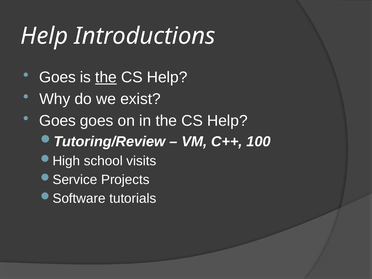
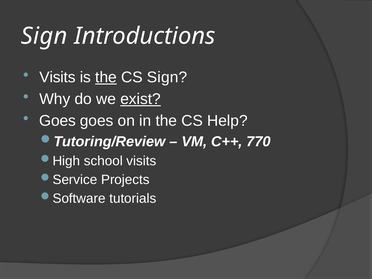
Help: Help -> Sign (44, 36)
Goes: Goes -> Visits (58, 77)
Help: Help -> Sign (167, 77)
exist underline: none -> present (141, 99)
100: 100 -> 770 (259, 142)
